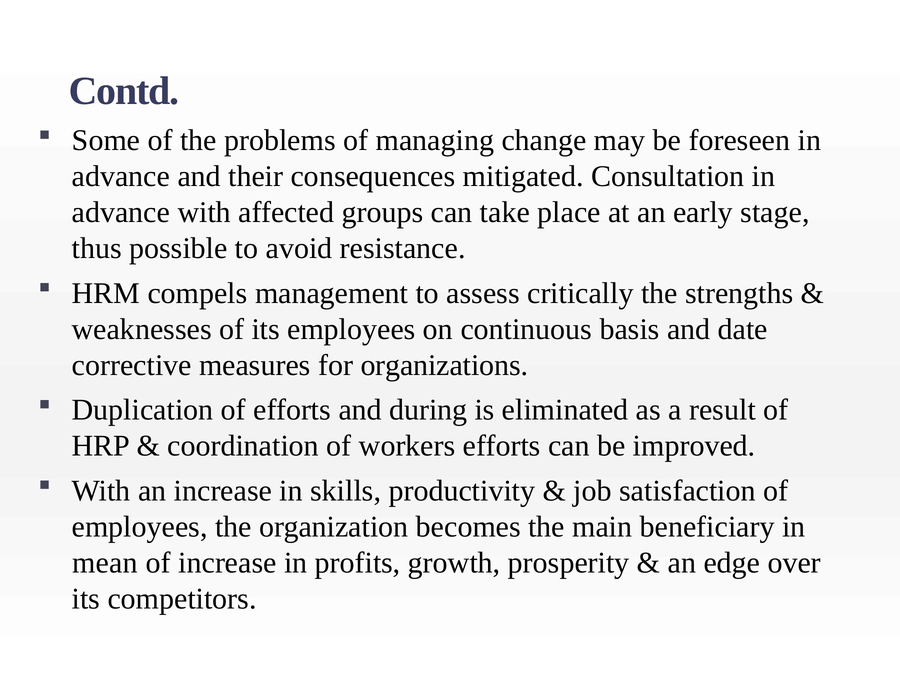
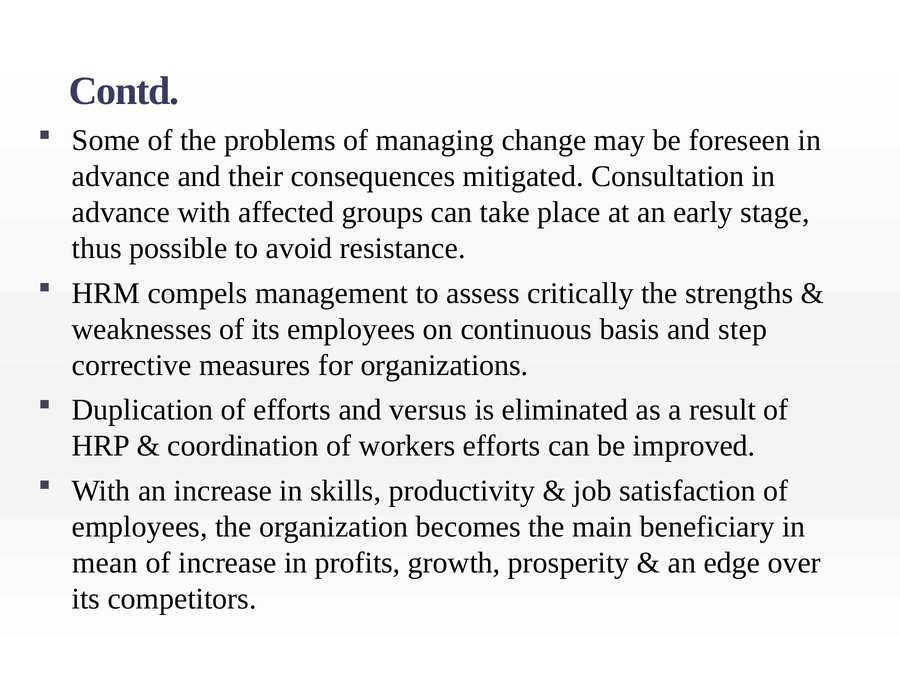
date: date -> step (743, 329)
during: during -> versus (428, 410)
